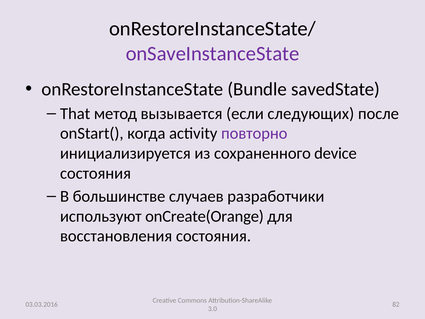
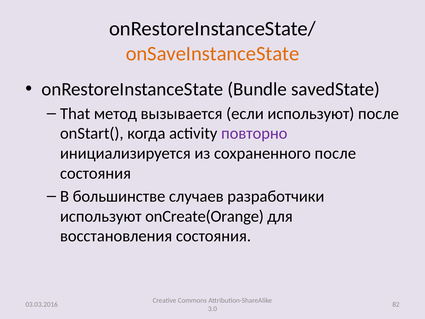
onSaveInstanceState colour: purple -> orange (213, 54)
если следующих: следующих -> используют (311, 114)
сохраненного device: device -> после (335, 153)
